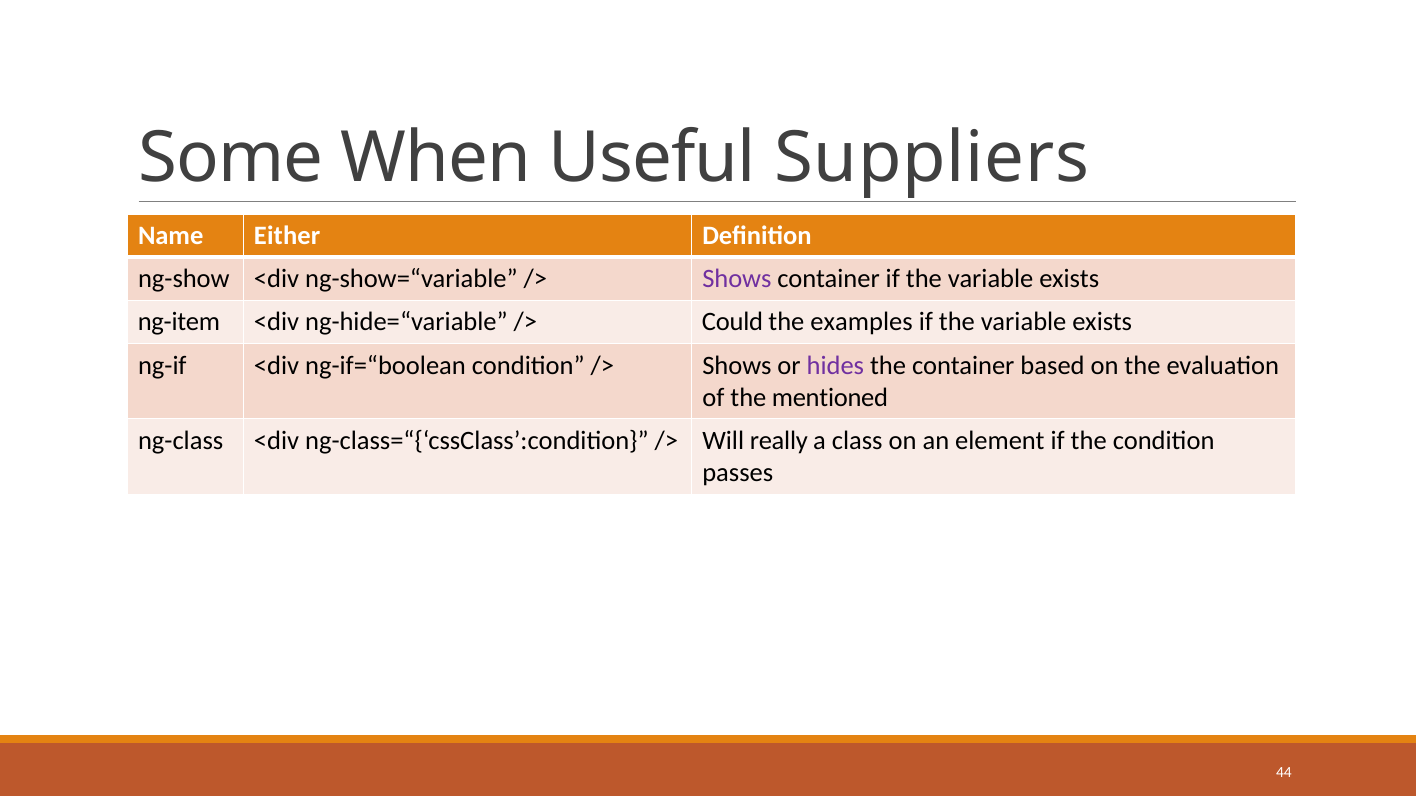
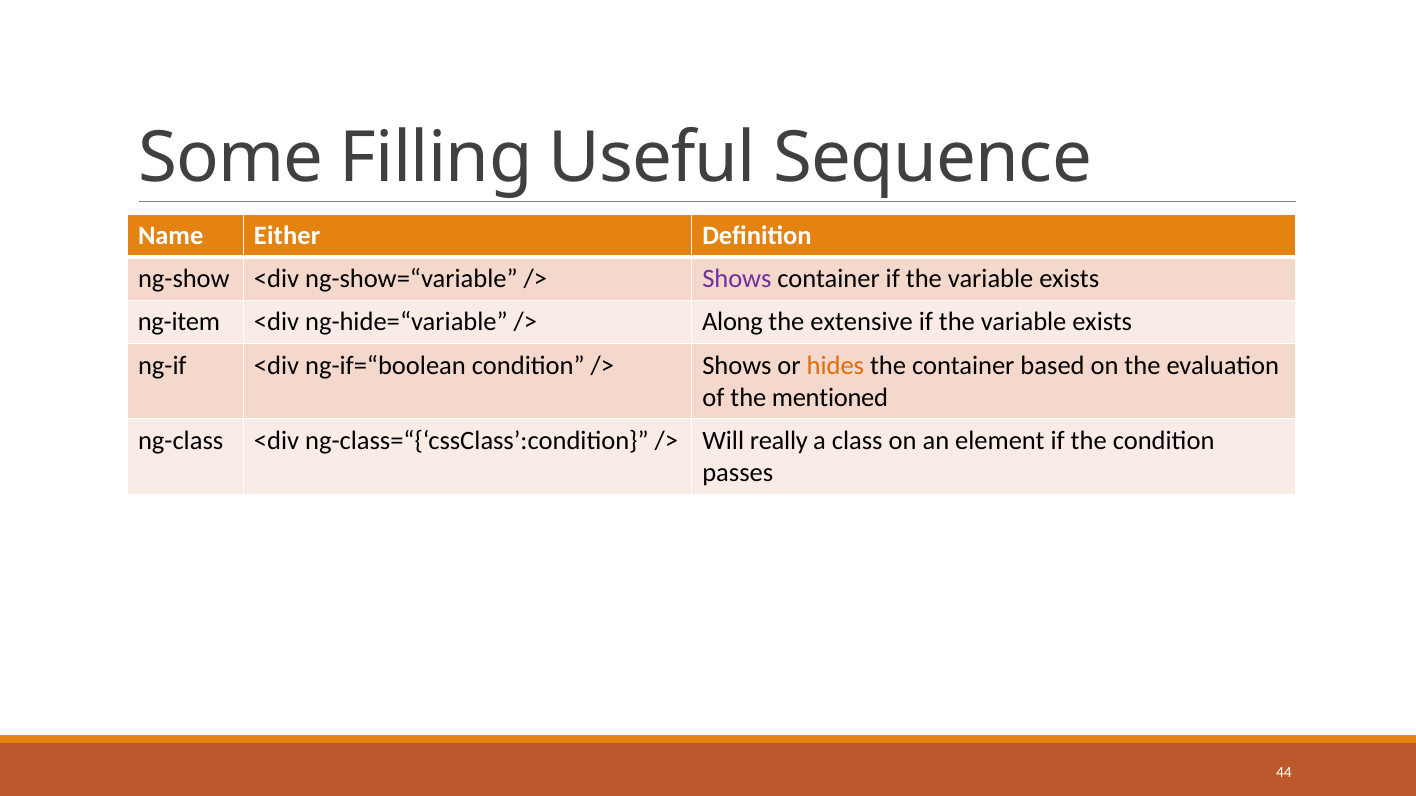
When: When -> Filling (436, 159)
Suppliers: Suppliers -> Sequence (933, 159)
Could: Could -> Along (733, 322)
examples: examples -> extensive (862, 322)
hides colour: purple -> orange (835, 365)
